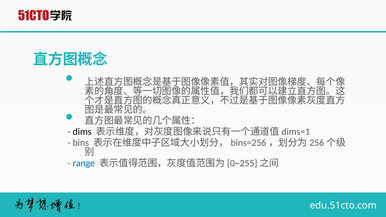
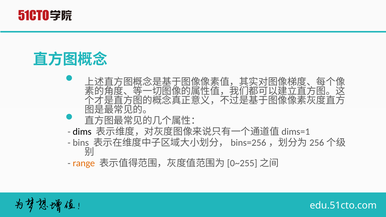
range colour: blue -> orange (84, 163)
